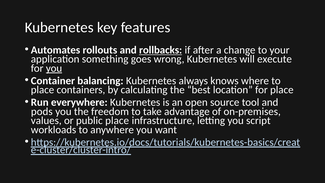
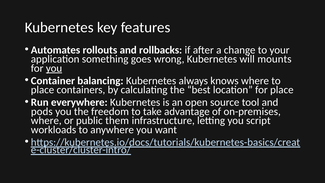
rollbacks underline: present -> none (161, 50)
execute: execute -> mounts (274, 59)
values: values -> where (46, 120)
public place: place -> them (117, 120)
